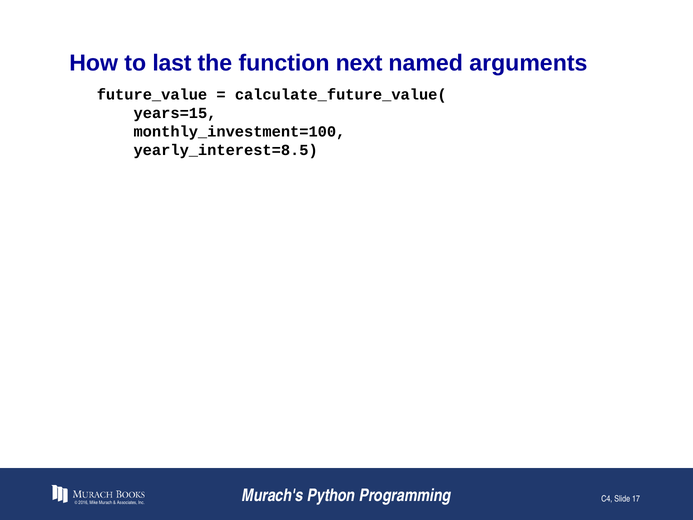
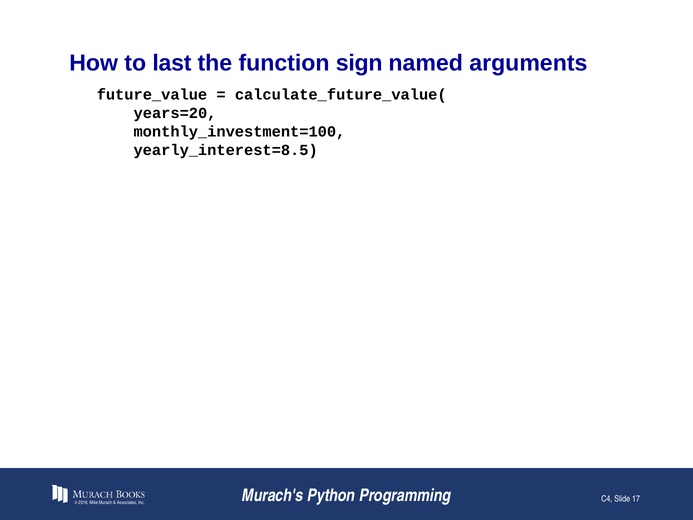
next: next -> sign (359, 63)
years=15: years=15 -> years=20 (175, 113)
